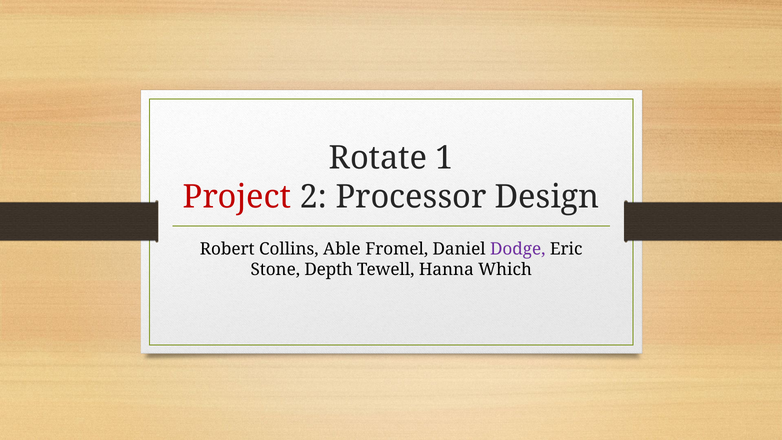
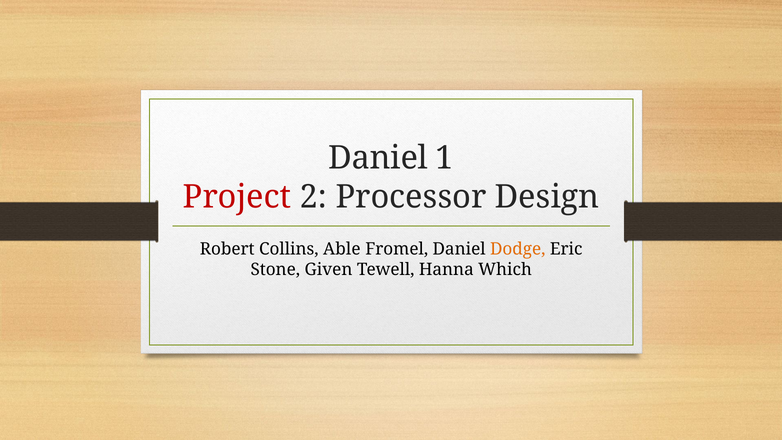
Rotate: Rotate -> Daniel (378, 158)
Dodge colour: purple -> orange (518, 249)
Depth: Depth -> Given (328, 270)
